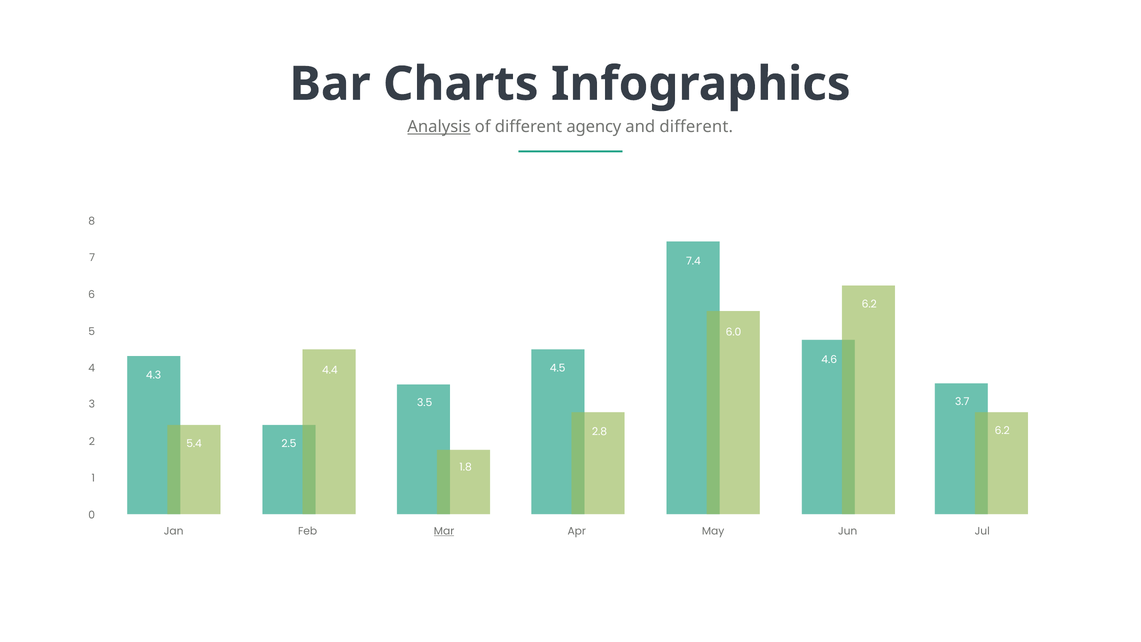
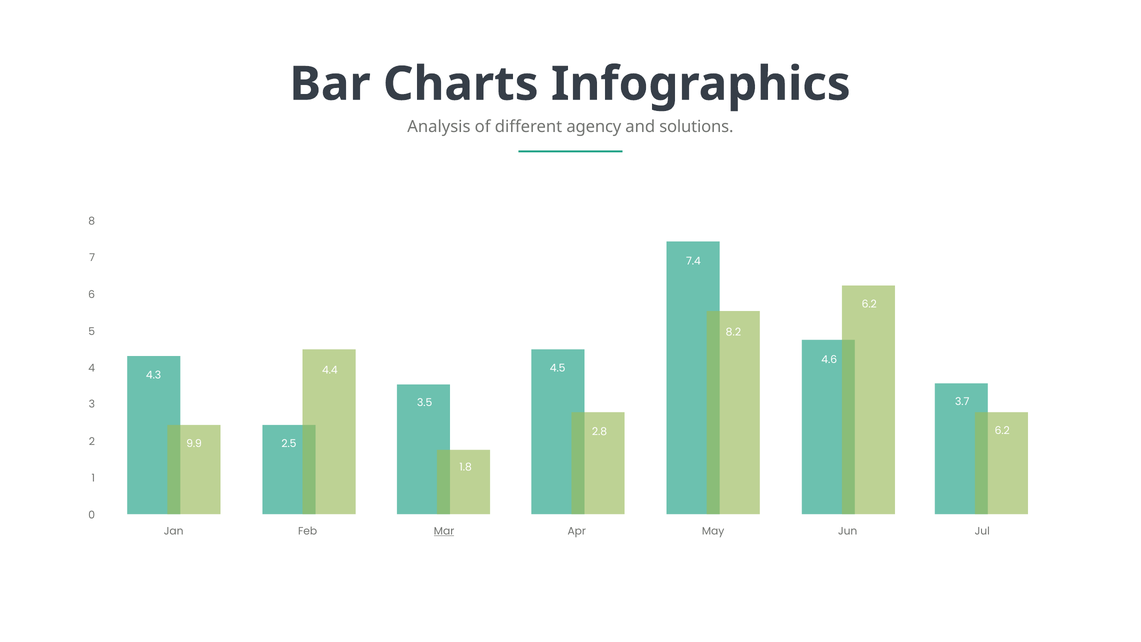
Analysis underline: present -> none (439, 127)
and different: different -> solutions (696, 127)
6.0: 6.0 -> 8.2 (733, 332)
5.4: 5.4 -> 9.9 (194, 443)
